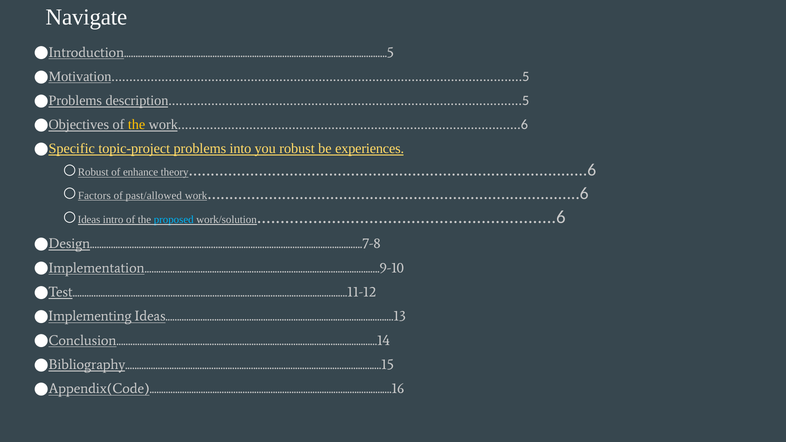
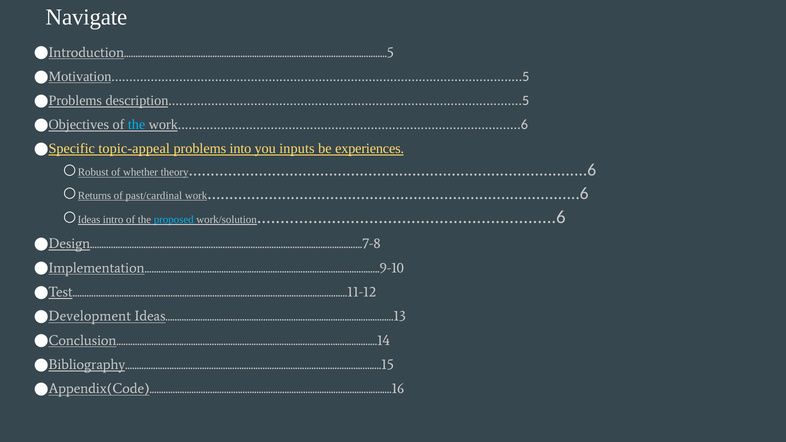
the colour: yellow -> light blue (137, 125)
topic-project: topic-project -> topic-appeal (134, 149)
you robust: robust -> inputs (297, 149)
enhance: enhance -> whether (141, 172)
Factors: Factors -> Returns (94, 196)
past/allowed: past/allowed -> past/cardinal (154, 196)
Implementing: Implementing -> Development (90, 316)
